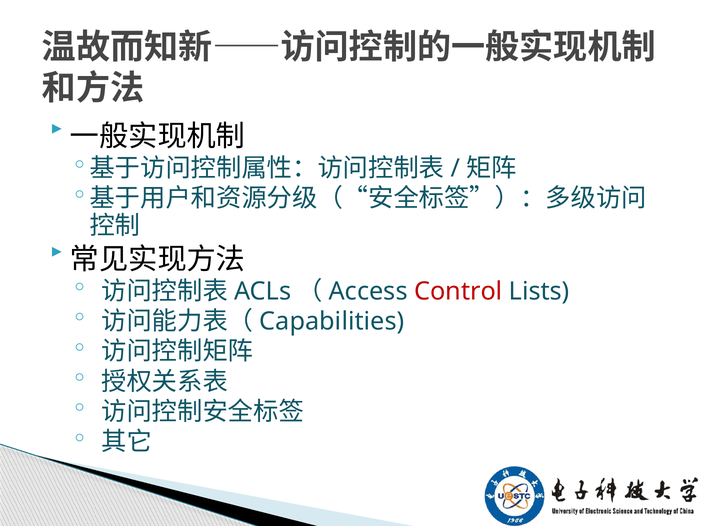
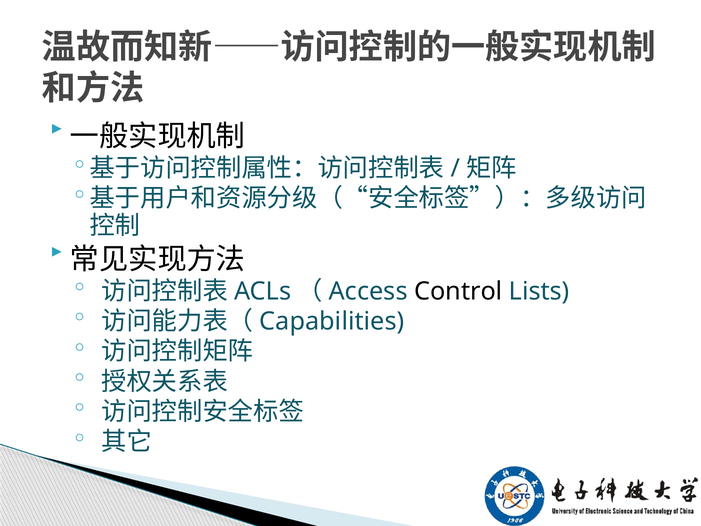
Control colour: red -> black (458, 291)
